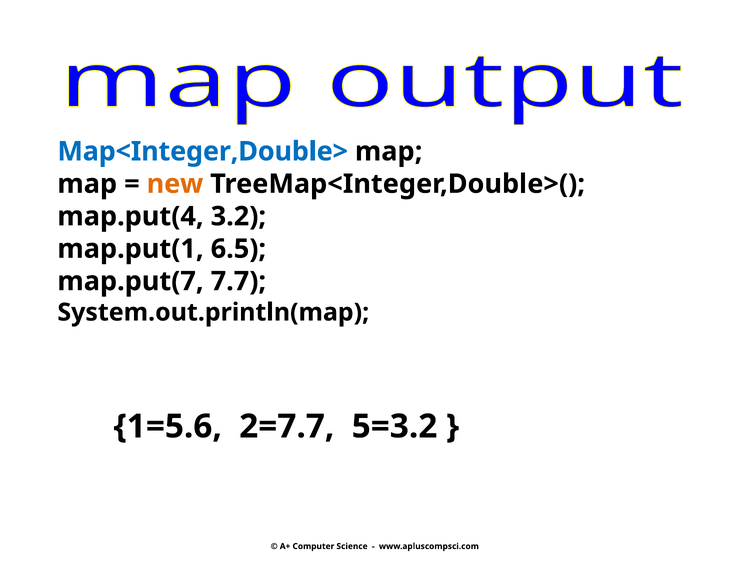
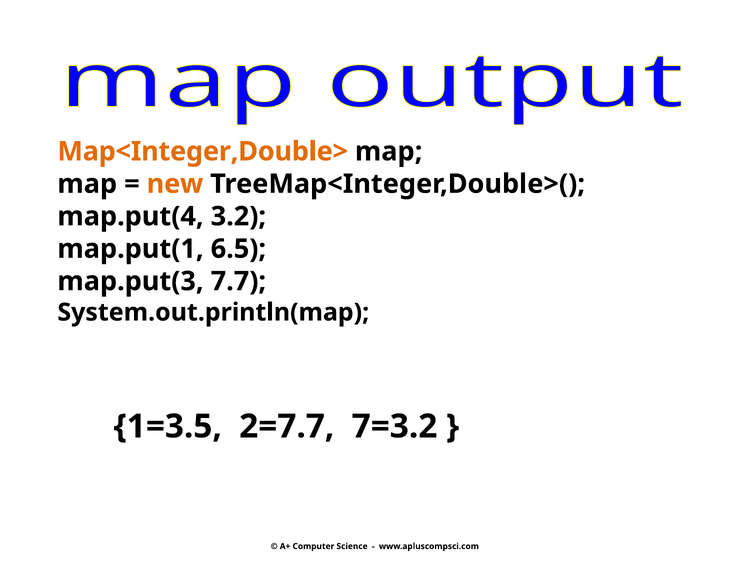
Map<Integer,Double> colour: blue -> orange (203, 152)
map.put(7: map.put(7 -> map.put(3 (130, 282)
1=5.6: 1=5.6 -> 1=3.5 (168, 427)
5=3.2: 5=3.2 -> 7=3.2 (395, 427)
